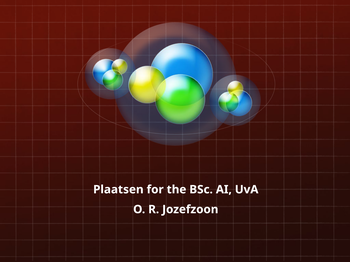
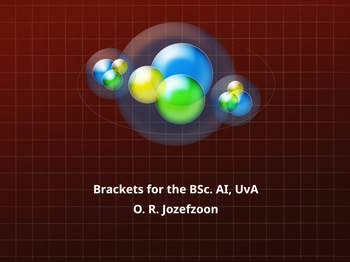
Plaatsen: Plaatsen -> Brackets (118, 190)
